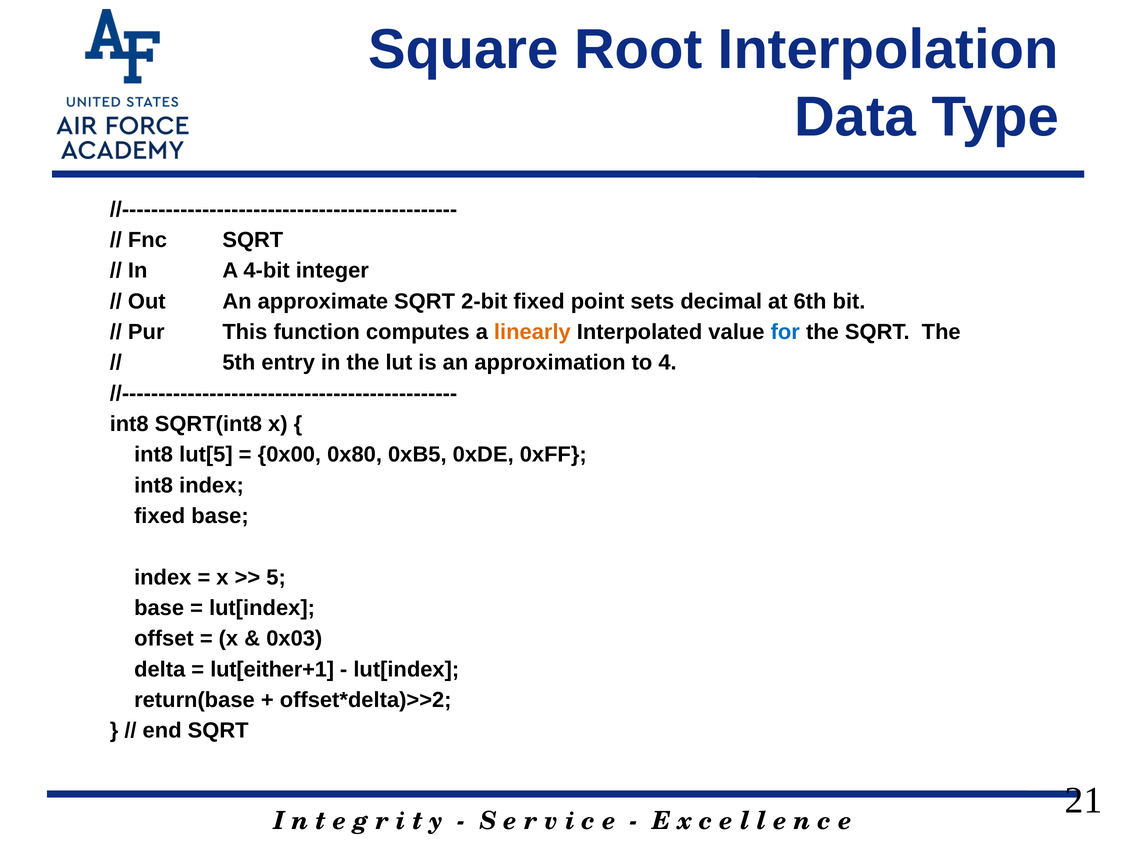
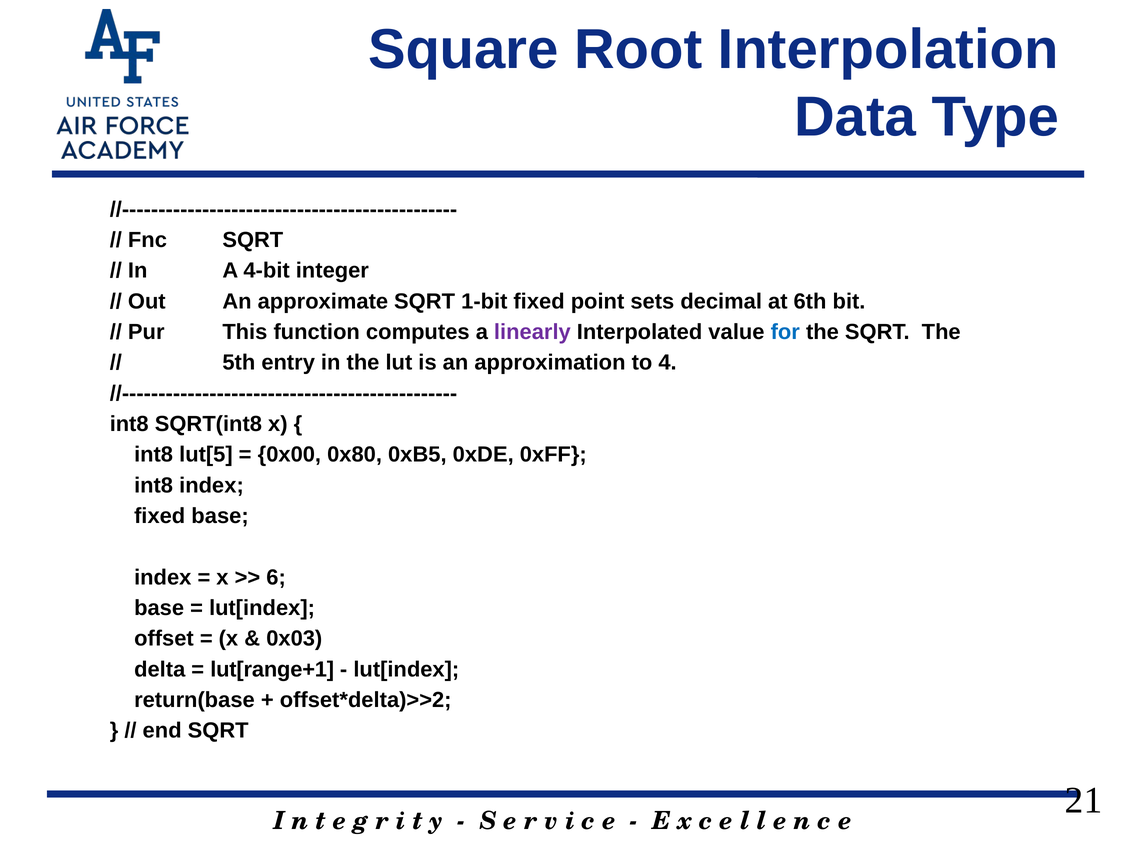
2-bit: 2-bit -> 1-bit (484, 302)
linearly colour: orange -> purple (532, 332)
5: 5 -> 6 (276, 578)
lut[either+1: lut[either+1 -> lut[range+1 (272, 670)
